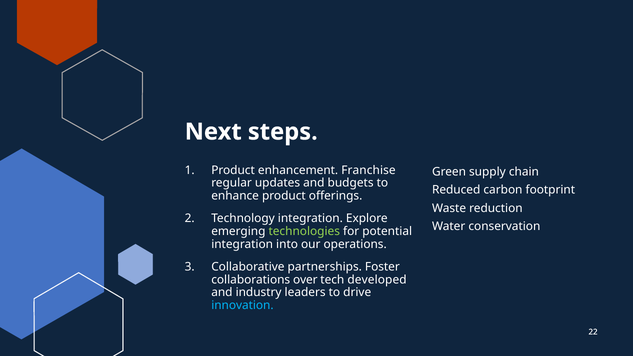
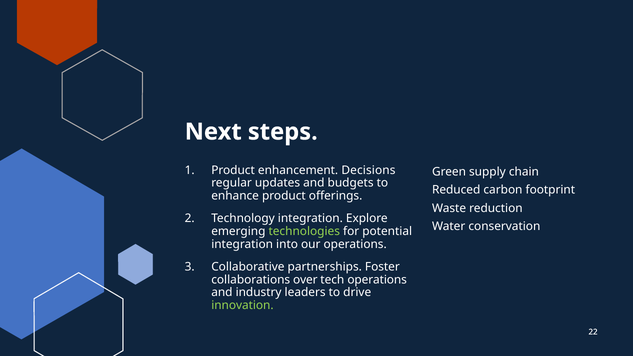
Franchise: Franchise -> Decisions (368, 170)
tech developed: developed -> operations (377, 280)
innovation colour: light blue -> light green (242, 305)
